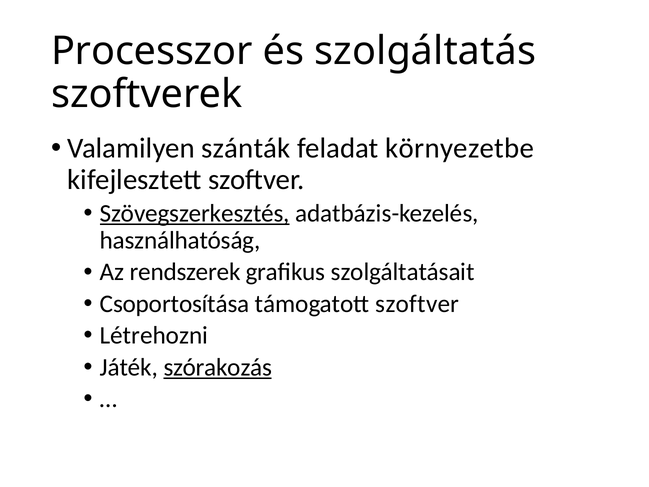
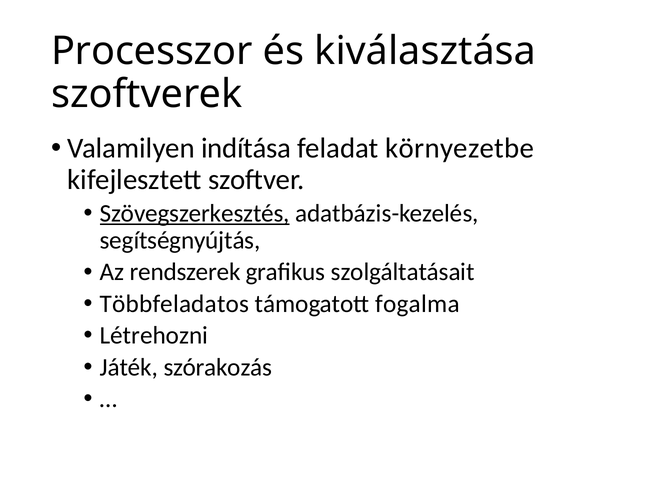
szolgáltatás: szolgáltatás -> kiválasztása (425, 51)
szánták: szánták -> indítása (246, 148)
használhatóság: használhatóság -> segítségnyújtás (180, 240)
Csoportosítása: Csoportosítása -> Többfeladatos (174, 304)
támogatott szoftver: szoftver -> fogalma (417, 304)
szórakozás underline: present -> none (218, 367)
